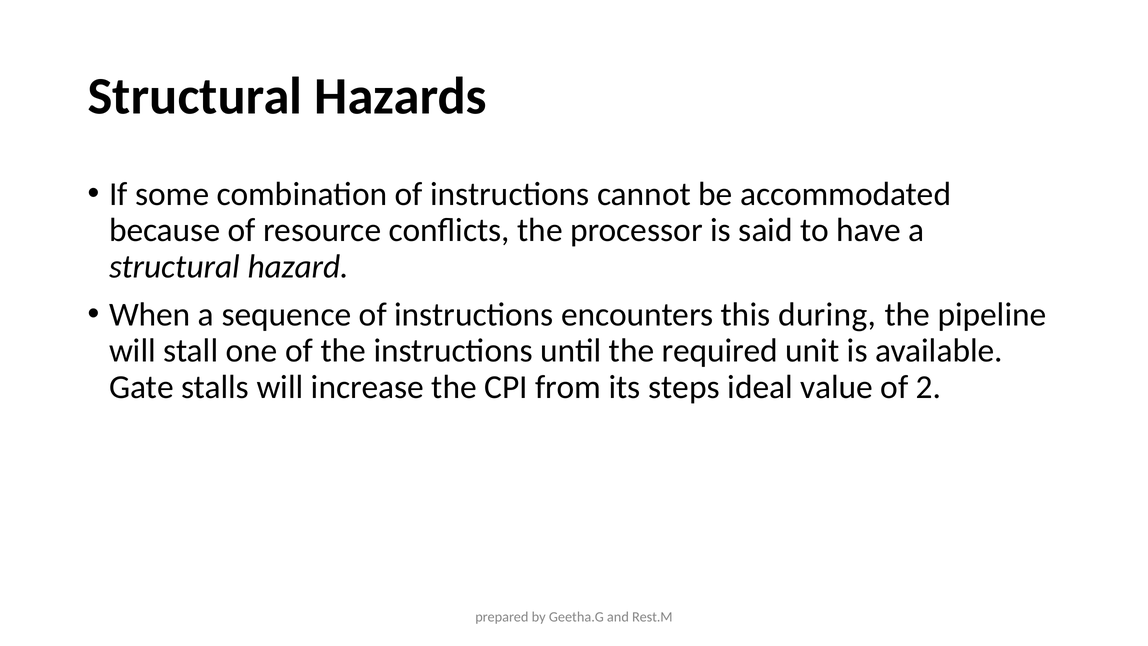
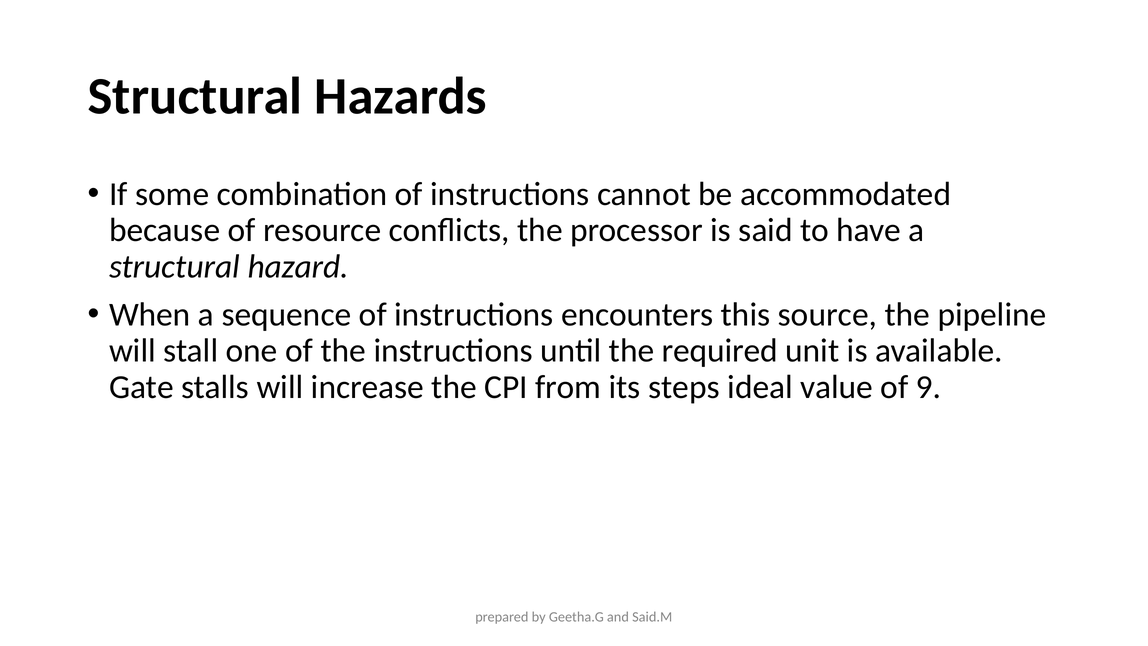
during: during -> source (827, 315)
2: 2 -> 9 (929, 387)
Rest.M: Rest.M -> Said.M (652, 617)
